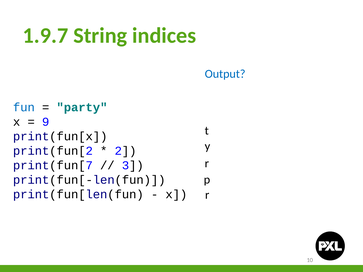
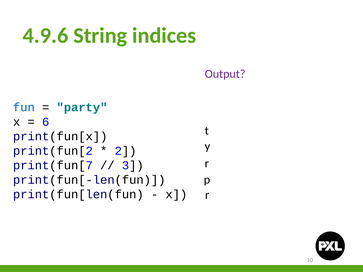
1.9.7: 1.9.7 -> 4.9.6 (46, 36)
Output colour: blue -> purple (225, 74)
9: 9 -> 6 (46, 122)
